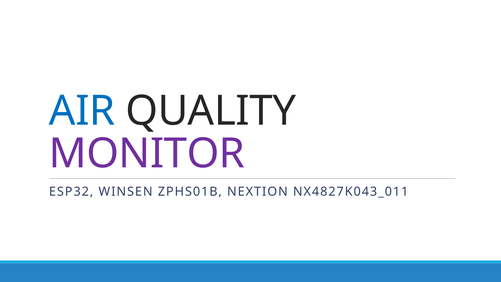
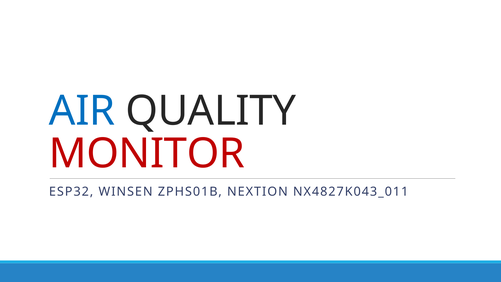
MONITOR colour: purple -> red (147, 154)
